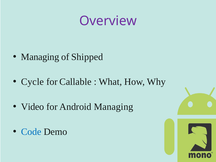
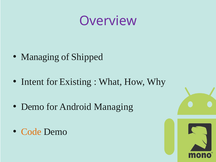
Cycle: Cycle -> Intent (32, 82)
Callable: Callable -> Existing (75, 82)
Video: Video -> Demo (33, 107)
Code colour: blue -> orange (31, 132)
